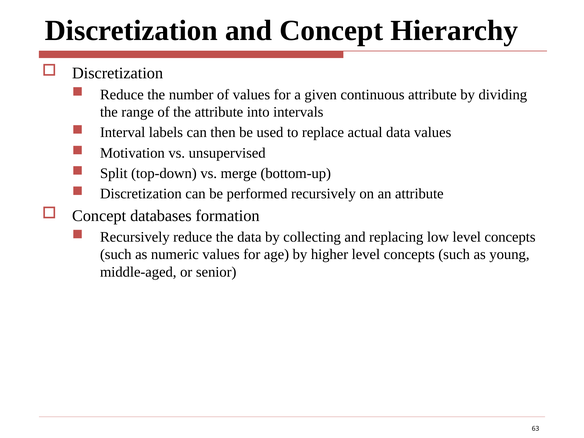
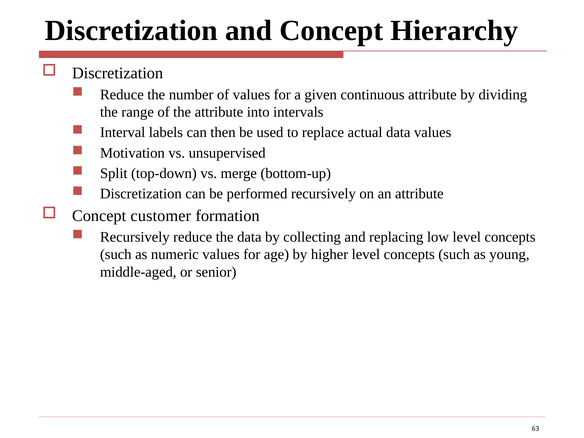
databases: databases -> customer (161, 216)
